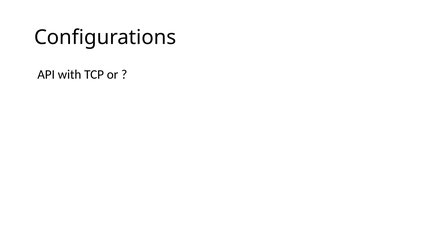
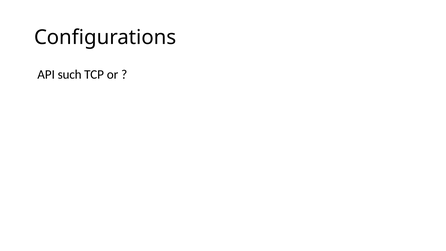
with: with -> such (70, 75)
